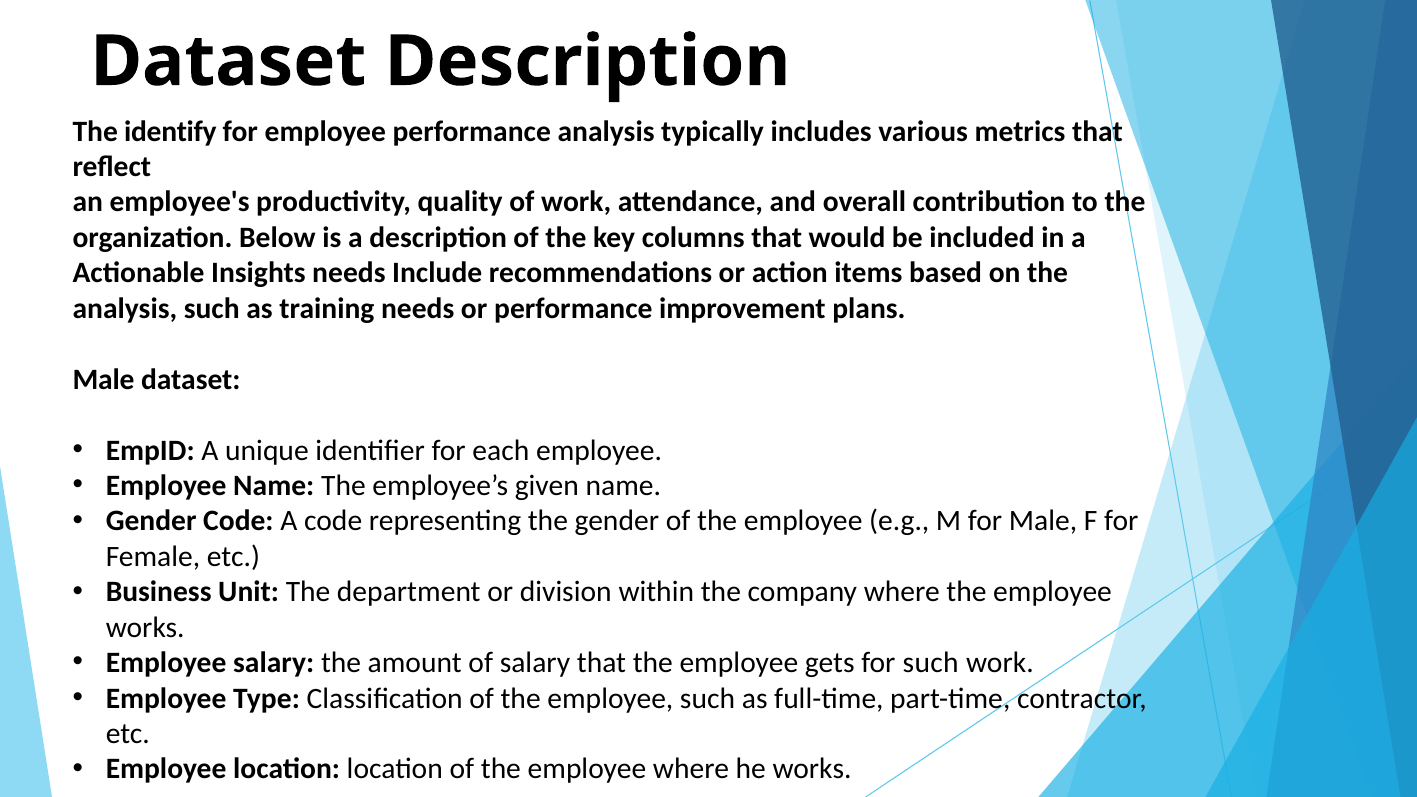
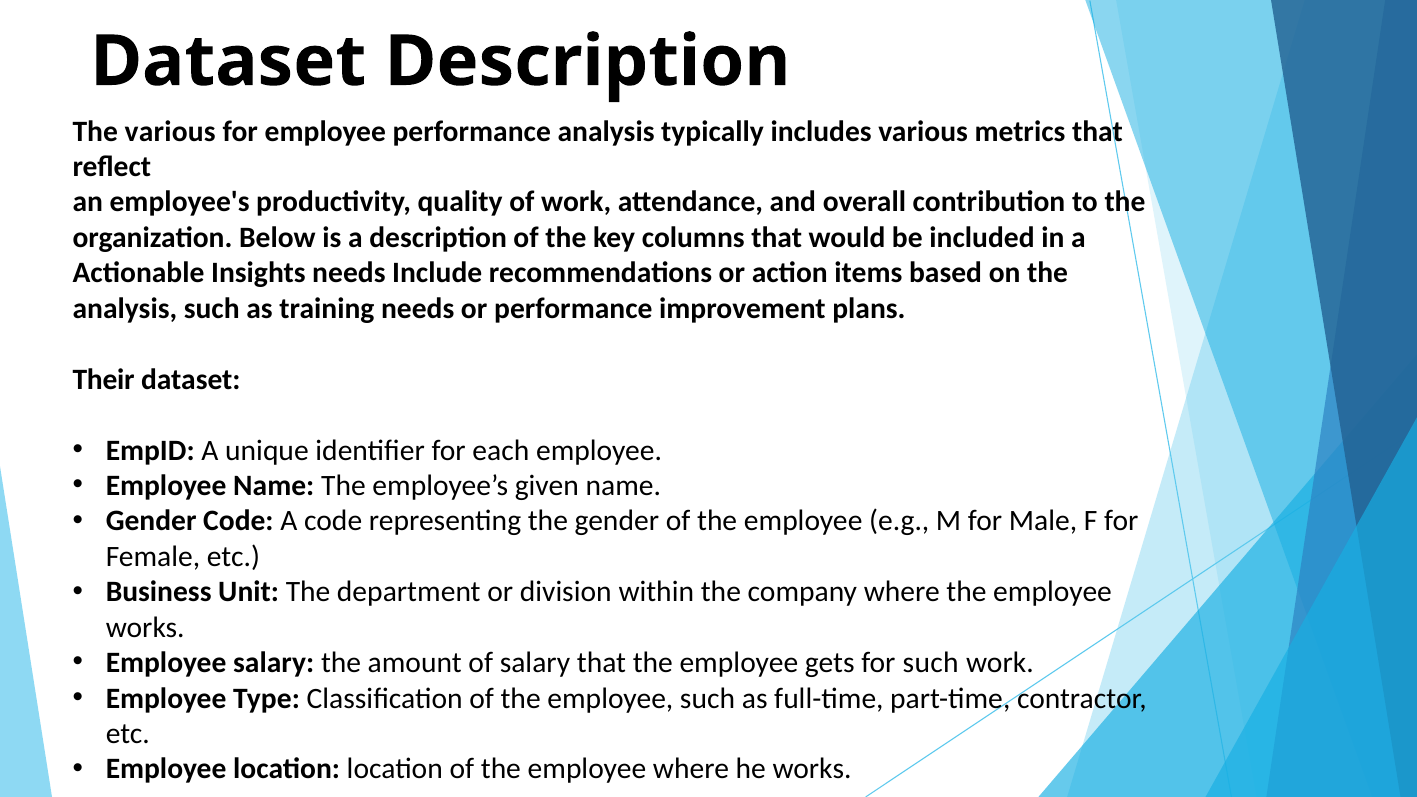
The identify: identify -> various (170, 131)
Male: Male -> Their (104, 379)
